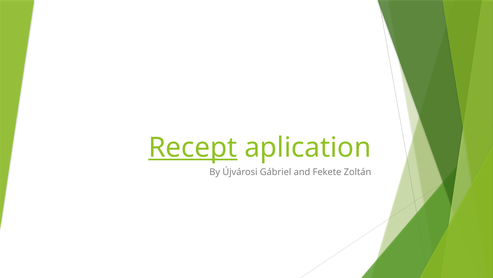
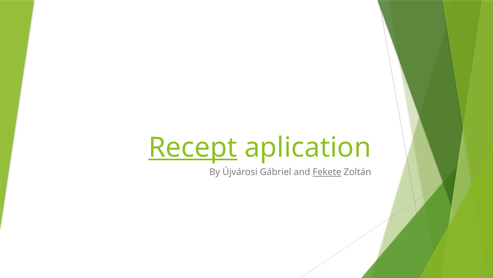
Fekete underline: none -> present (327, 172)
